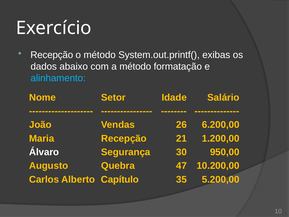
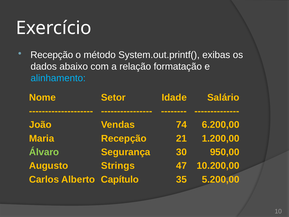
a método: método -> relação (135, 66)
26: 26 -> 74 (181, 125)
Álvaro colour: white -> light green (44, 152)
Quebra: Quebra -> Strings (118, 166)
